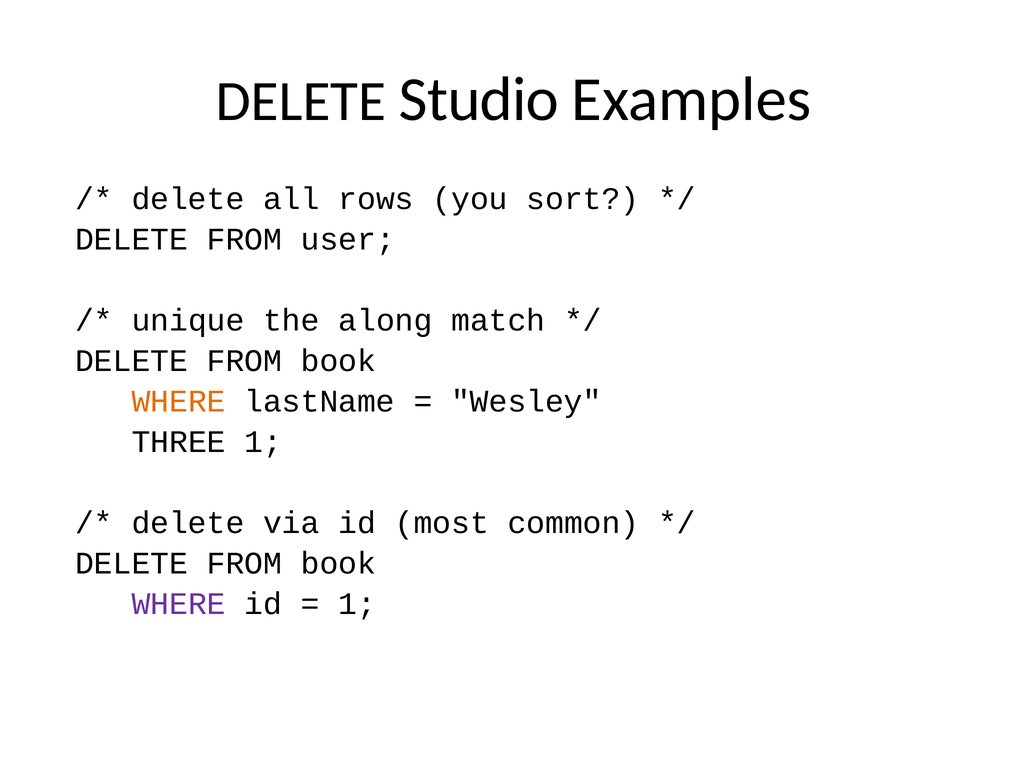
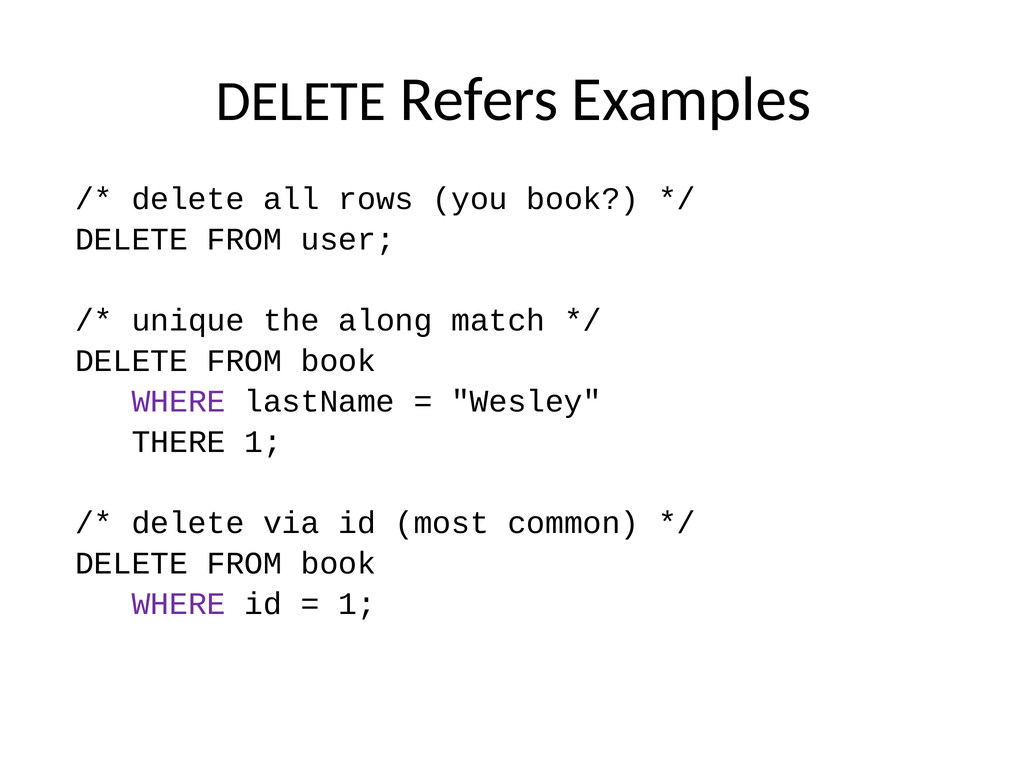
Studio: Studio -> Refers (479, 100)
you sort: sort -> book (583, 199)
WHERE colour: orange -> purple (179, 401)
THREE: THREE -> THERE (179, 442)
